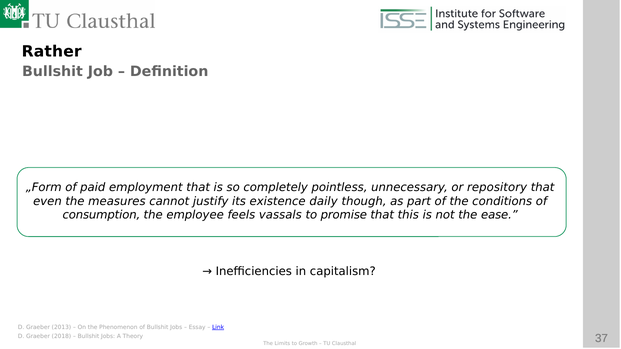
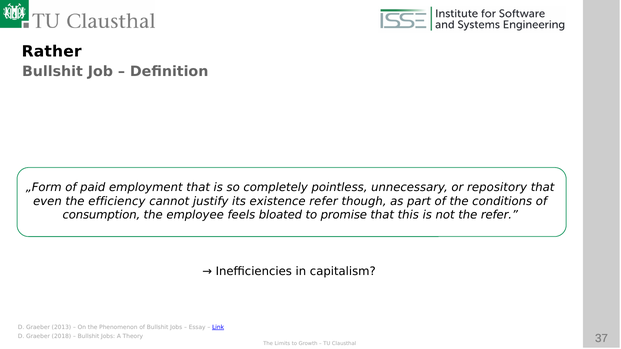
measures: measures -> efficiency (117, 201)
existence daily: daily -> refer (324, 201)
vassals: vassals -> bloated (280, 215)
the ease: ease -> refer (499, 215)
